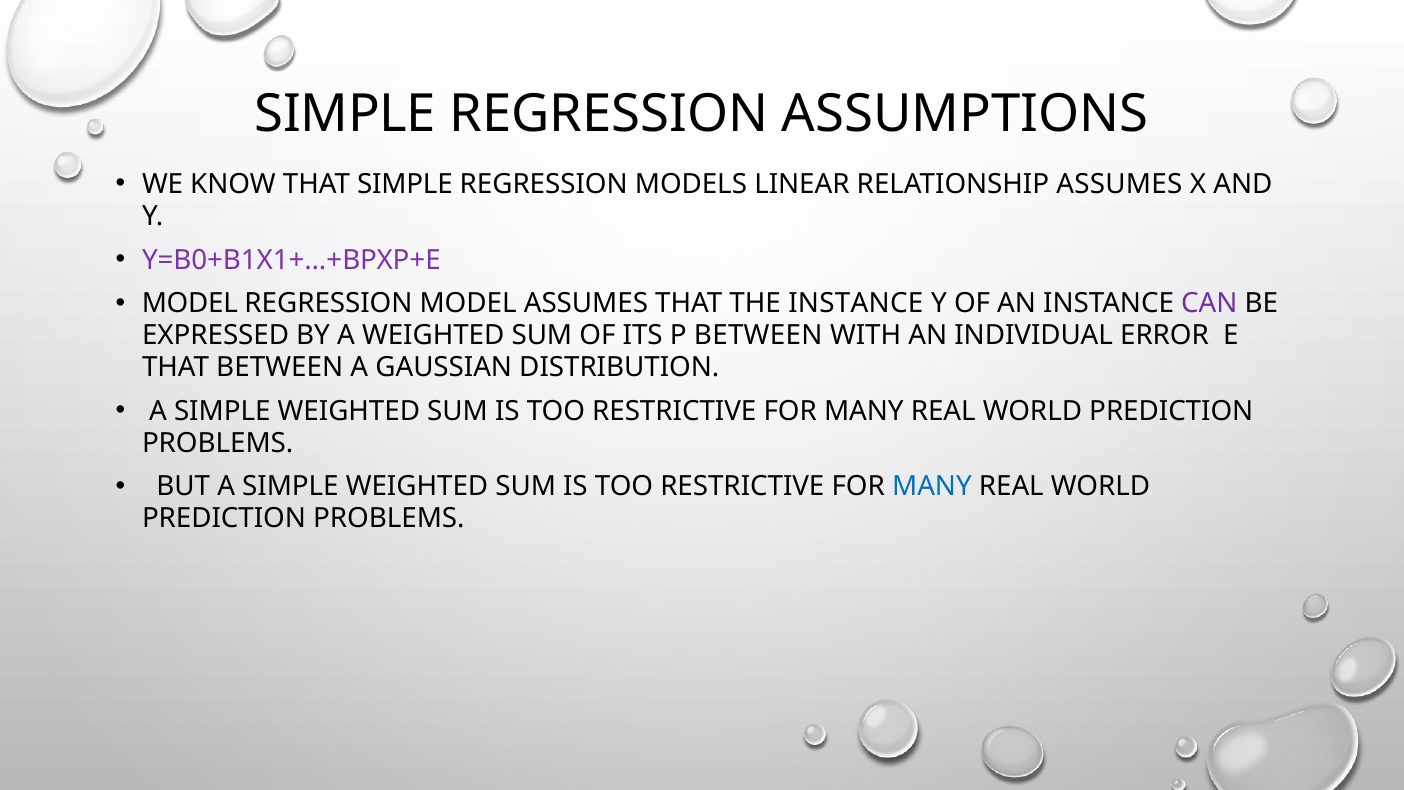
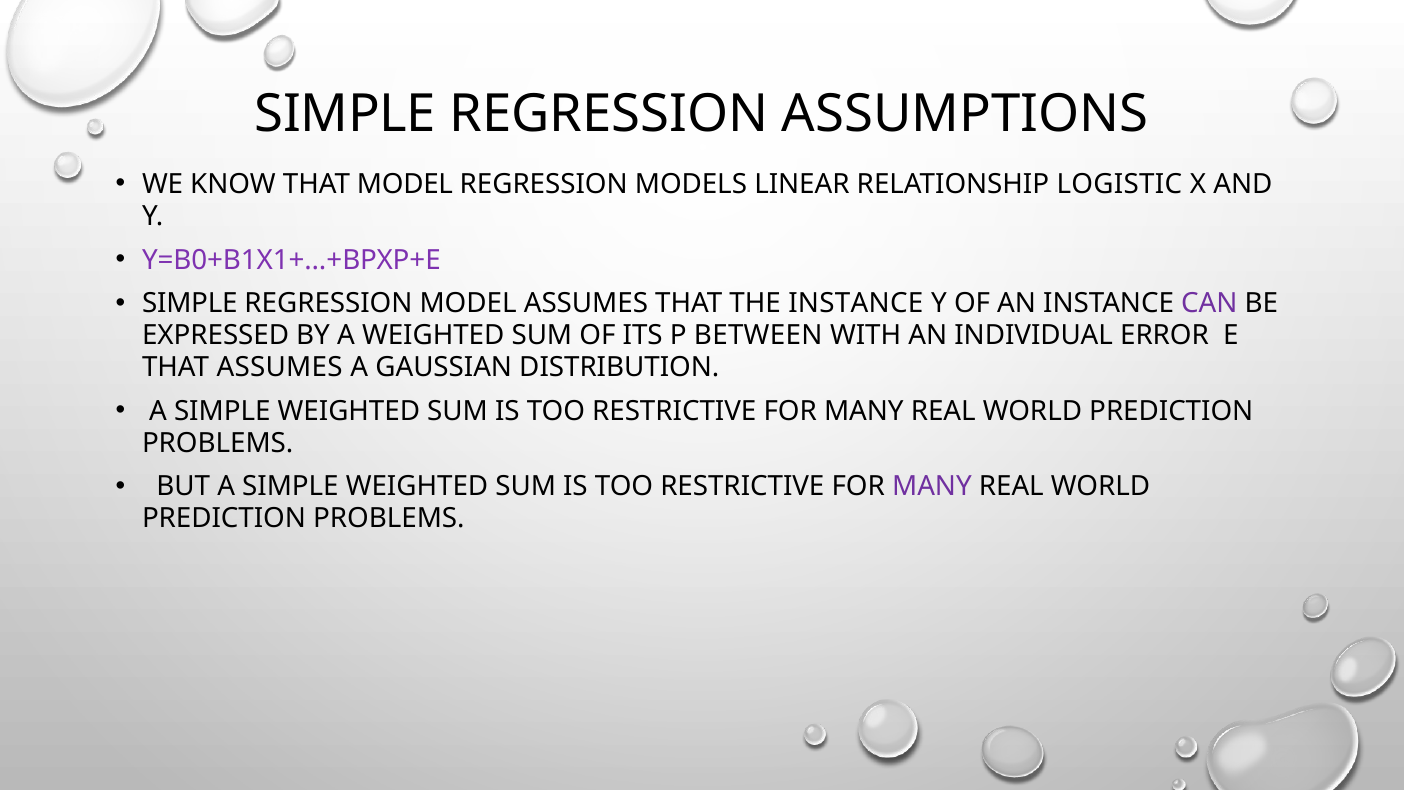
THAT SIMPLE: SIMPLE -> MODEL (405, 184)
RELATIONSHIP ASSUMES: ASSUMES -> LOGISTIC (1119, 184)
MODEL: MODEL -> SIMPLE (190, 303)
THAT BETWEEN: BETWEEN -> ASSUMES (280, 367)
MANY colour: blue -> purple (932, 487)
